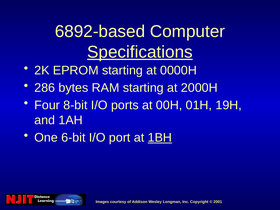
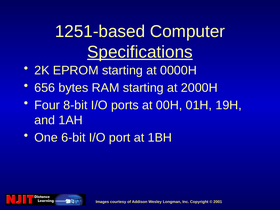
6892-based: 6892-based -> 1251-based (100, 32)
286: 286 -> 656 (45, 88)
1BH underline: present -> none (160, 138)
